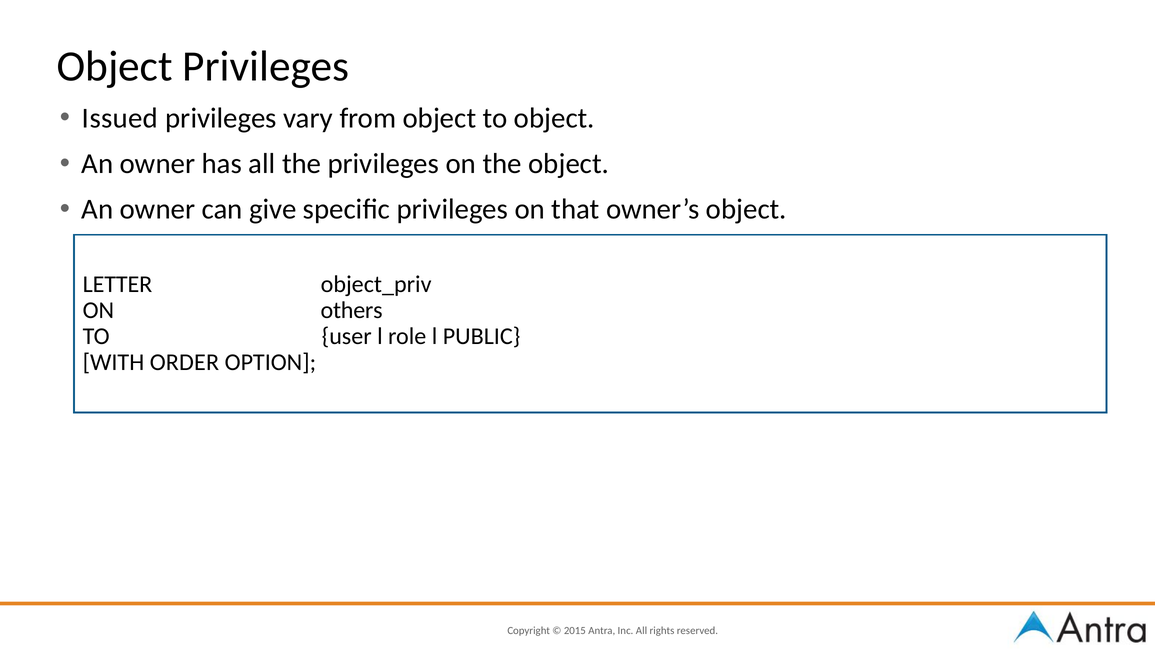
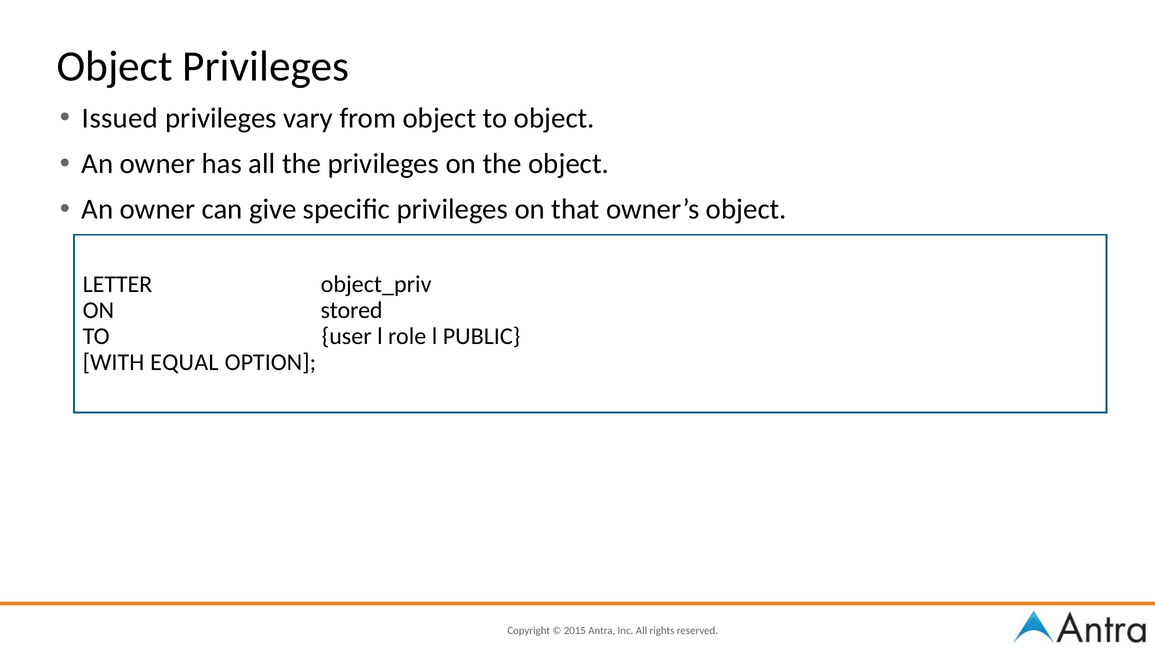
others: others -> stored (352, 310)
ORDER: ORDER -> EQUAL (184, 362)
